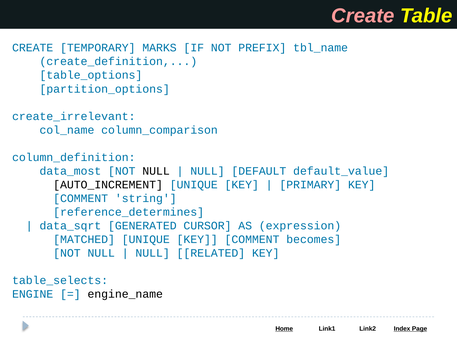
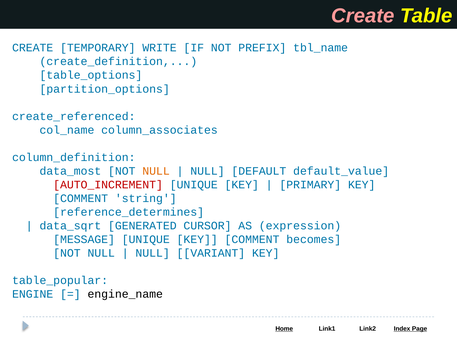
MARKS: MARKS -> WRITE (159, 48)
create_irrelevant: create_irrelevant -> create_referenced (74, 117)
column_comparison: column_comparison -> column_associates (159, 130)
NULL colour: black -> orange (156, 171)
AUTO_INCREMENT colour: black -> red (108, 185)
MATCHED: MATCHED -> MESSAGE (84, 240)
RELATED: RELATED -> VARIANT (211, 254)
table_selects: table_selects -> table_popular (60, 281)
